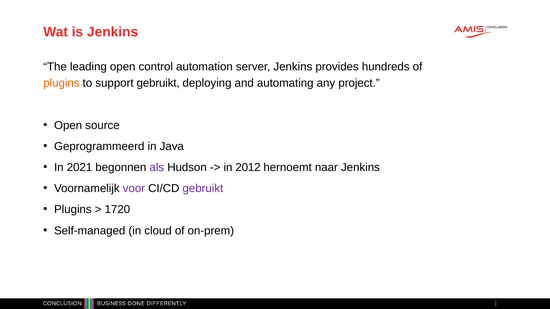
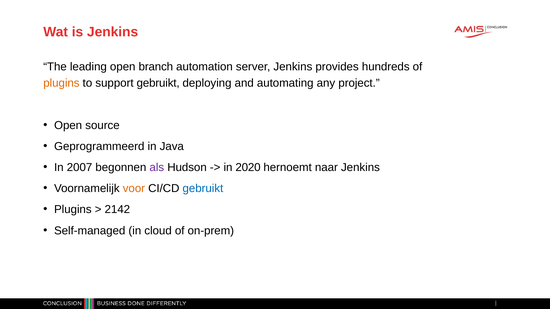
control: control -> branch (156, 67)
2021: 2021 -> 2007 (80, 168)
2012: 2012 -> 2020 (248, 168)
voor colour: purple -> orange (134, 189)
gebruikt colour: purple -> blue (203, 189)
1720: 1720 -> 2142 (117, 210)
